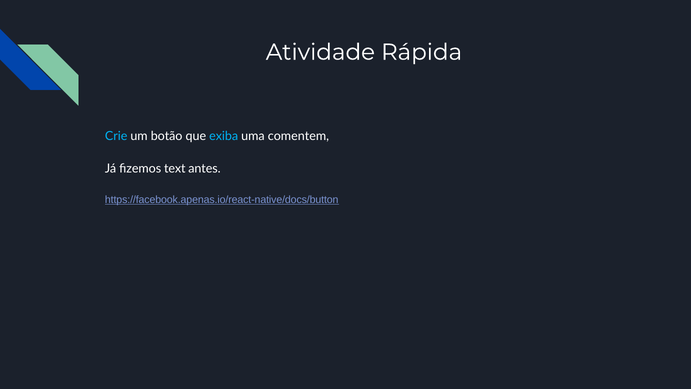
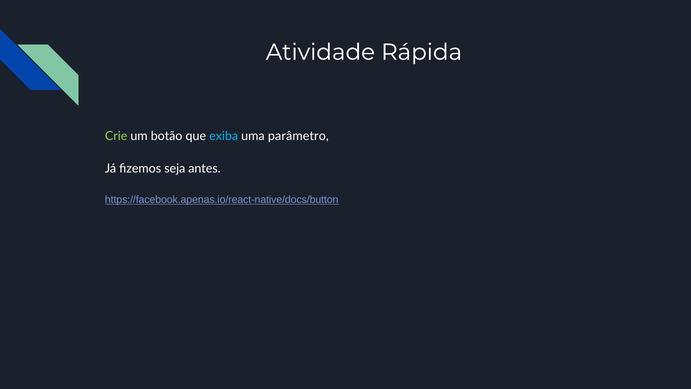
Crie colour: light blue -> light green (116, 136)
comentem: comentem -> parâmetro (298, 136)
text: text -> seja (175, 169)
